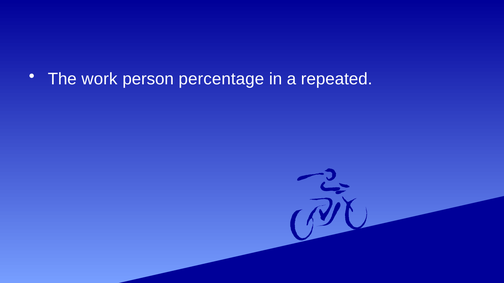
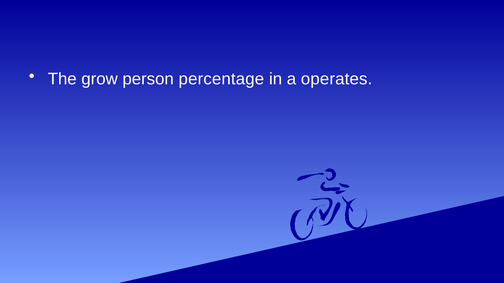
work: work -> grow (100, 79)
repeated: repeated -> operates (337, 79)
